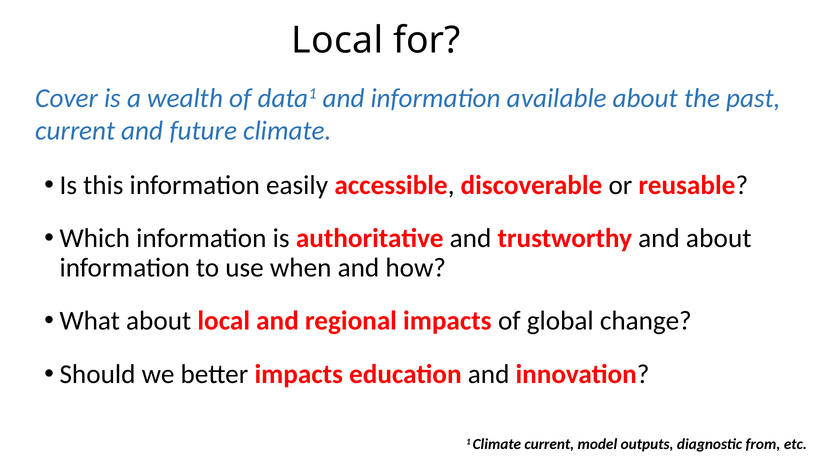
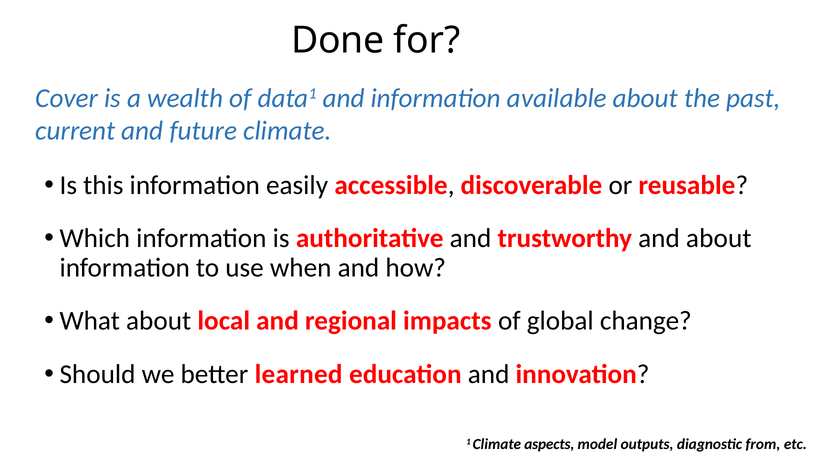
Local: Local -> Done (338, 41)
better impacts: impacts -> learned (299, 374)
Climate current: current -> aspects (549, 444)
